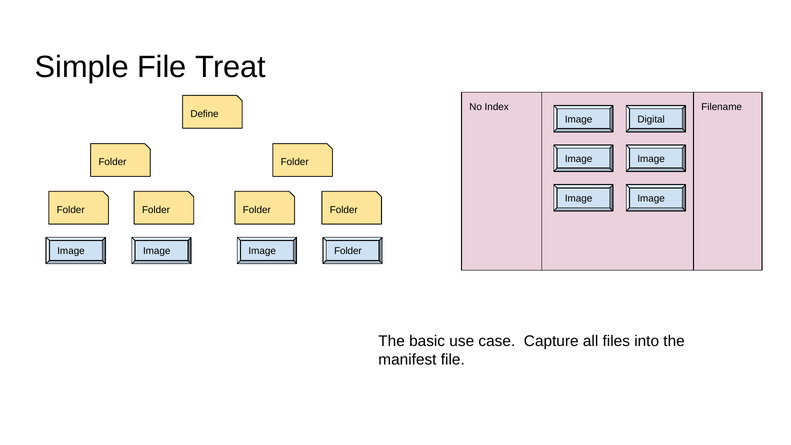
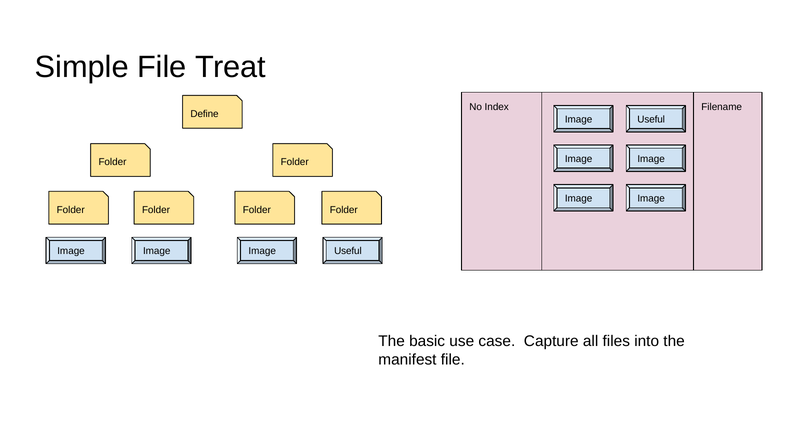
Digital: Digital -> Useful (651, 119)
Image Folder: Folder -> Useful (348, 251)
